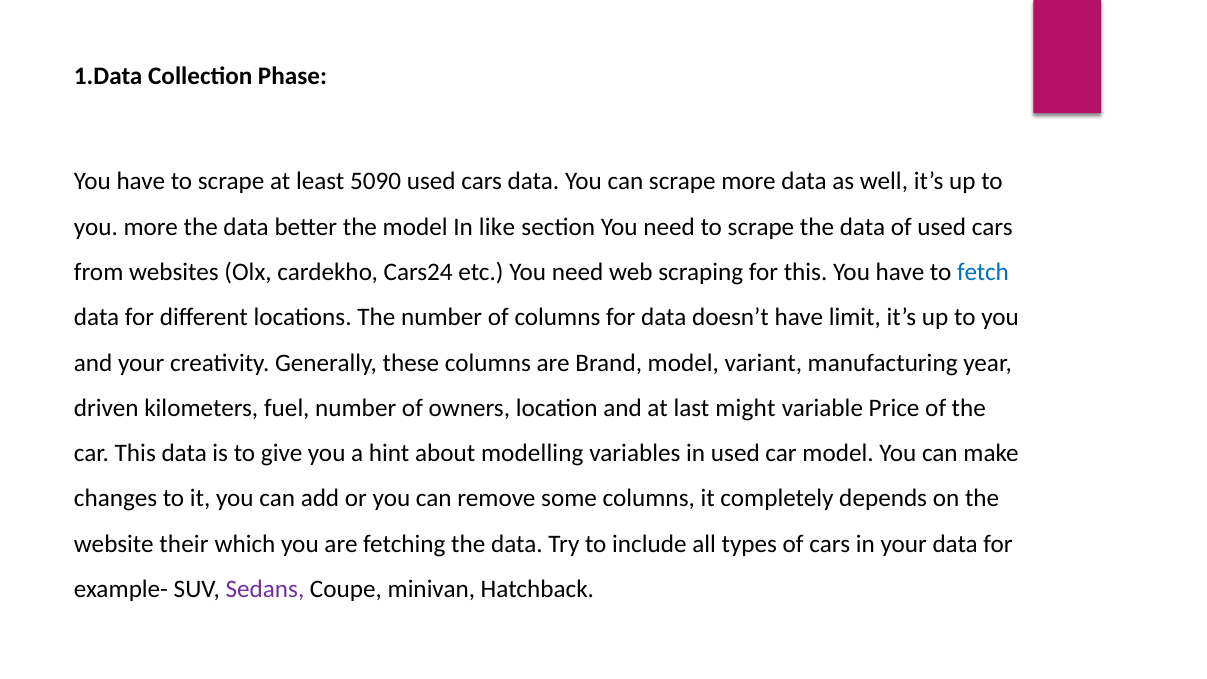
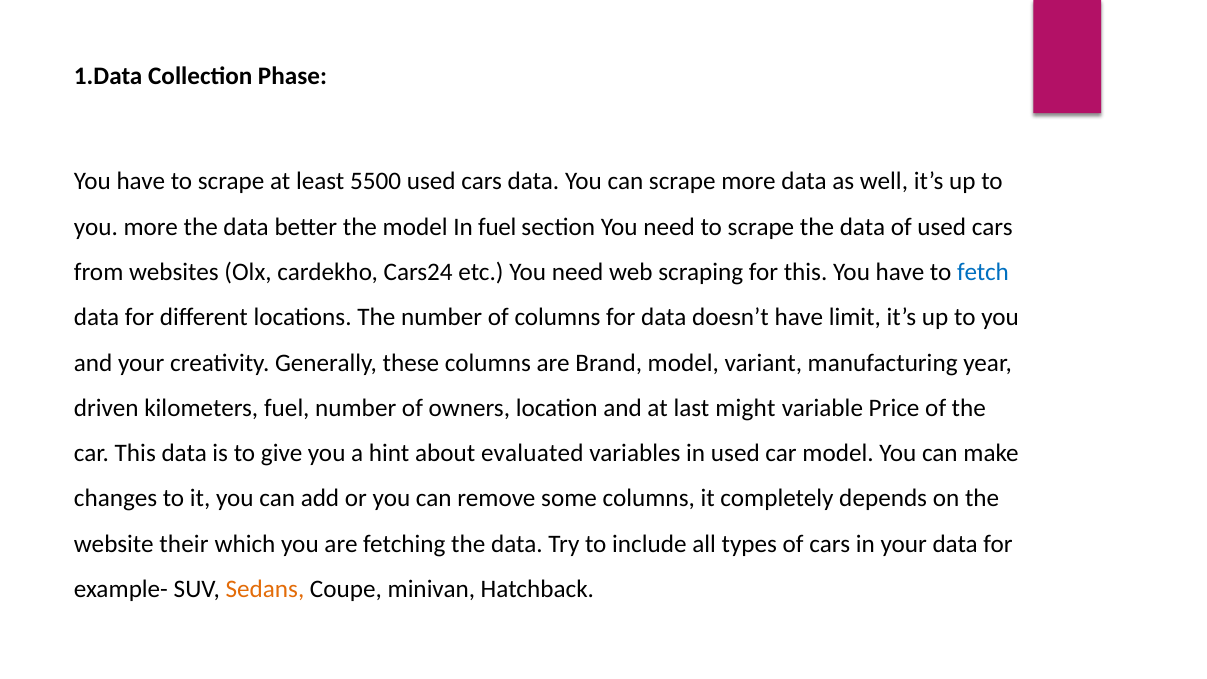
5090: 5090 -> 5500 (376, 182)
In like: like -> fuel (497, 227)
modelling: modelling -> evaluated (532, 453)
Sedans colour: purple -> orange (265, 589)
